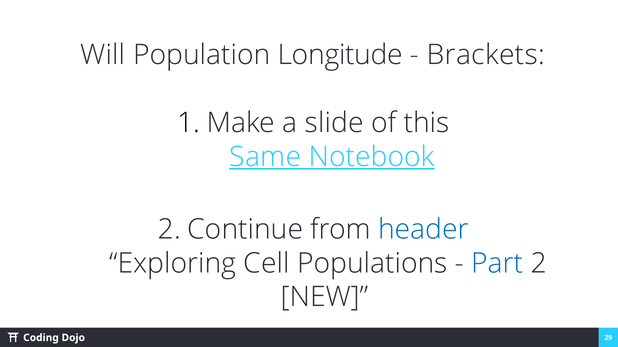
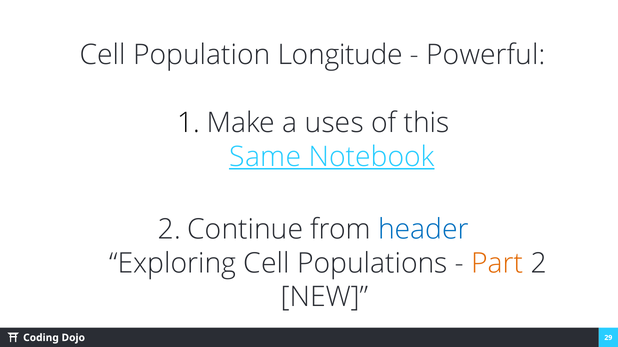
Will: Will -> Cell (103, 55)
Brackets: Brackets -> Powerful (486, 55)
slide: slide -> uses (334, 123)
Part colour: blue -> orange (497, 264)
